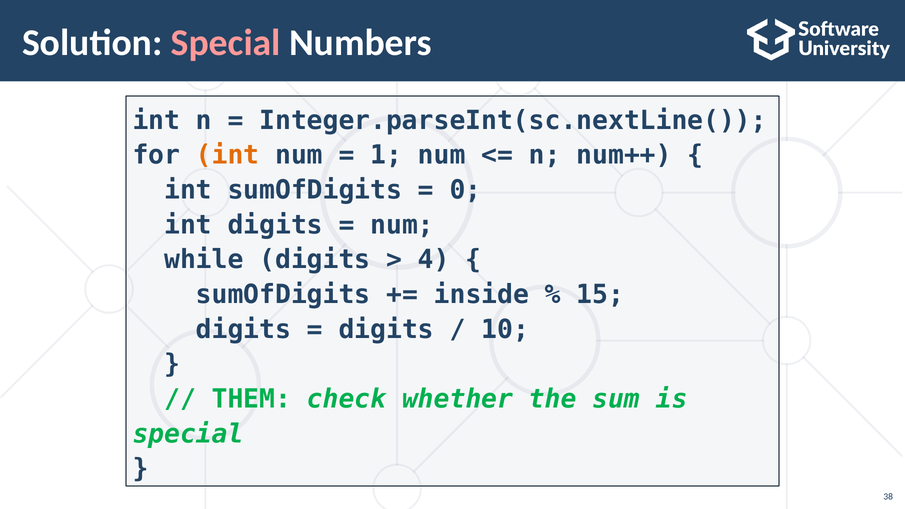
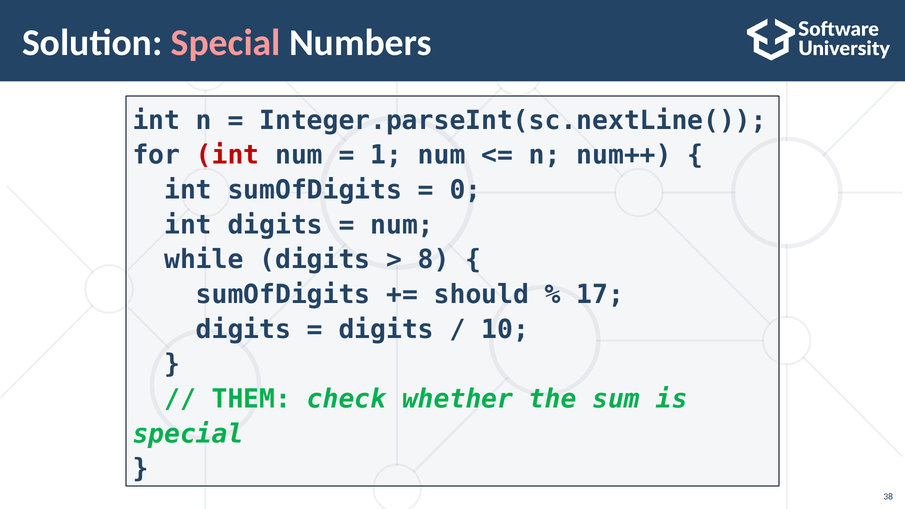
int colour: orange -> red (228, 155)
4: 4 -> 8 (434, 260)
inside: inside -> should (481, 295)
15: 15 -> 17 (600, 295)
